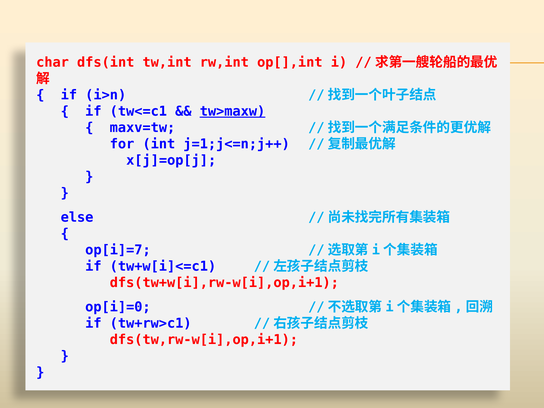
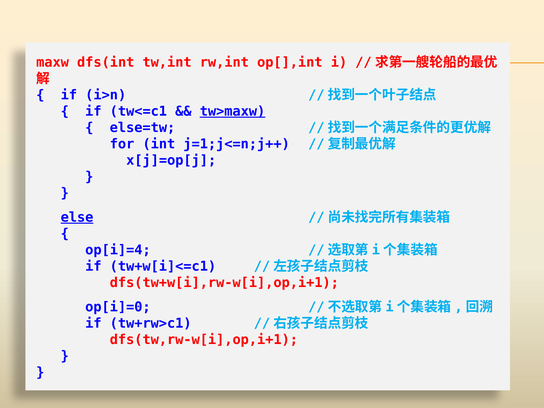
char: char -> maxw (53, 62)
maxv=tw: maxv=tw -> else=tw (142, 128)
else underline: none -> present (77, 217)
op[i]=7: op[i]=7 -> op[i]=4 (118, 250)
